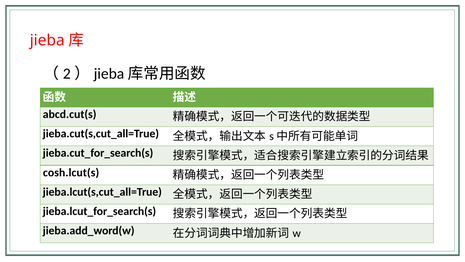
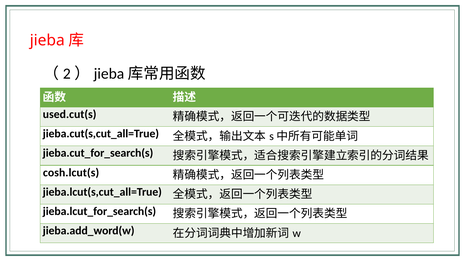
abcd.cut(s: abcd.cut(s -> used.cut(s (70, 114)
